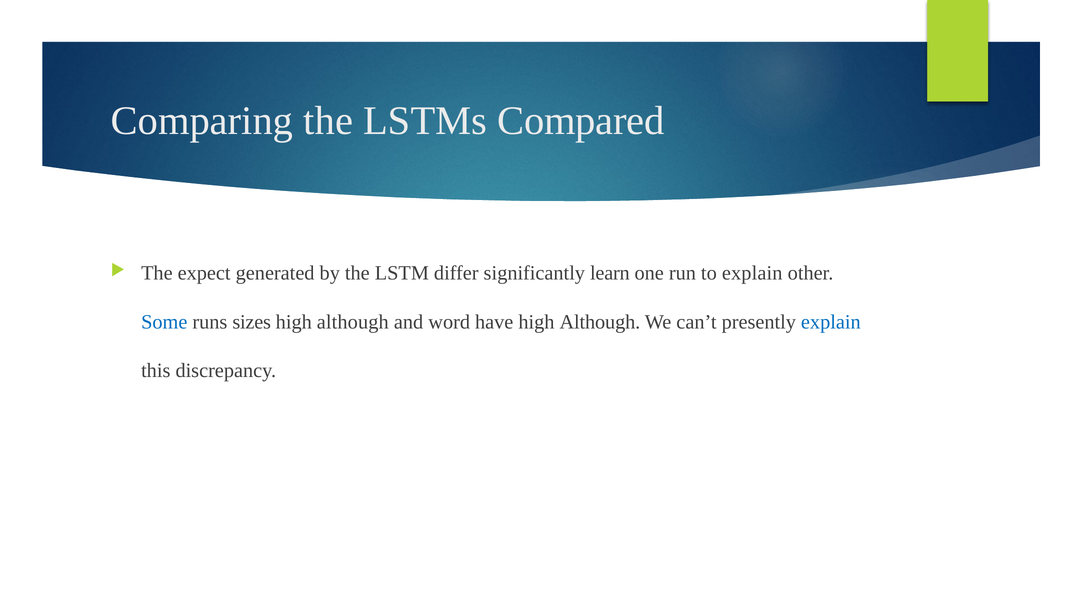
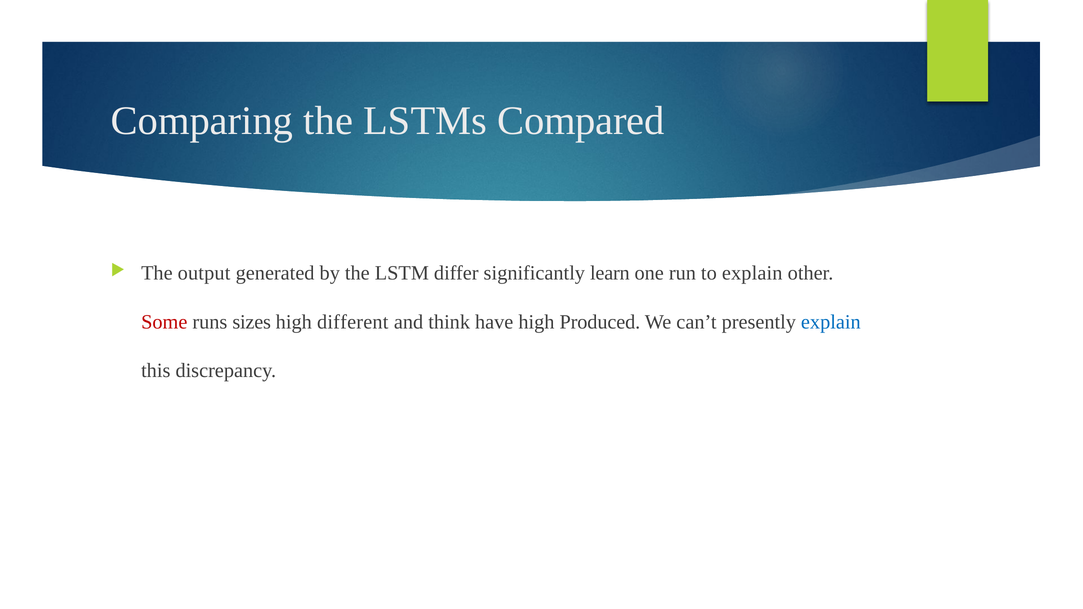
expect: expect -> output (204, 273)
Some colour: blue -> red (164, 322)
although: although -> different (353, 322)
word: word -> think (449, 322)
have high Although: Although -> Produced (600, 322)
